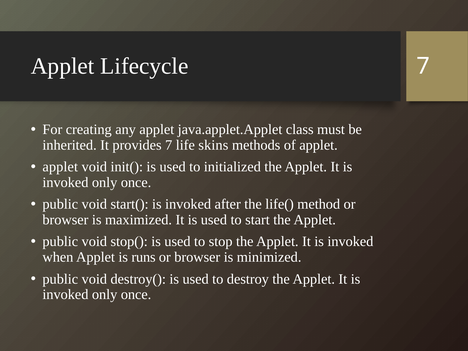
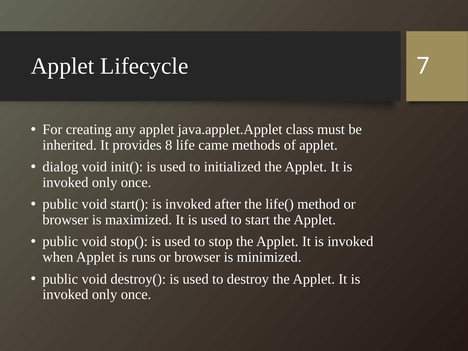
provides 7: 7 -> 8 (169, 145)
skins: skins -> came (213, 145)
applet: applet -> dialog (60, 167)
